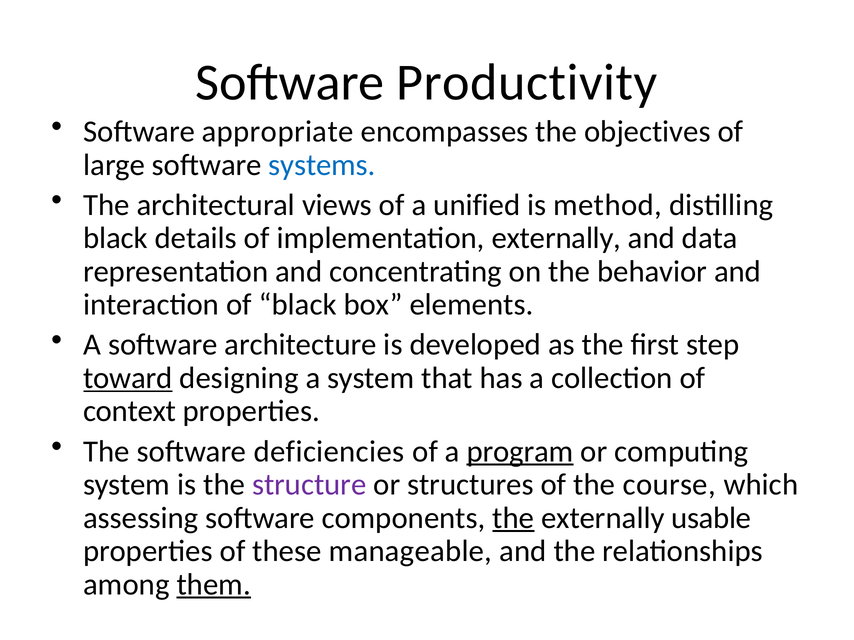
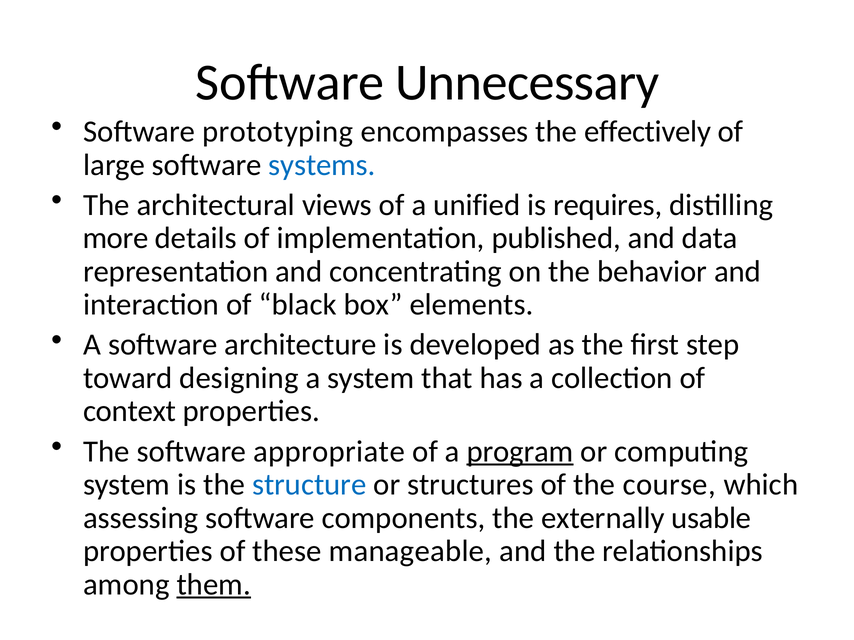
Productivity: Productivity -> Unnecessary (527, 83)
appropriate: appropriate -> prototyping (278, 132)
objectives: objectives -> effectively (648, 132)
method: method -> requires (608, 205)
black: black -> more (116, 238)
implementation externally: externally -> published (556, 238)
toward underline: present -> none (128, 378)
deficiencies: deficiencies -> appropriate (329, 452)
structure colour: purple -> blue (309, 485)
the underline: present -> none (513, 518)
